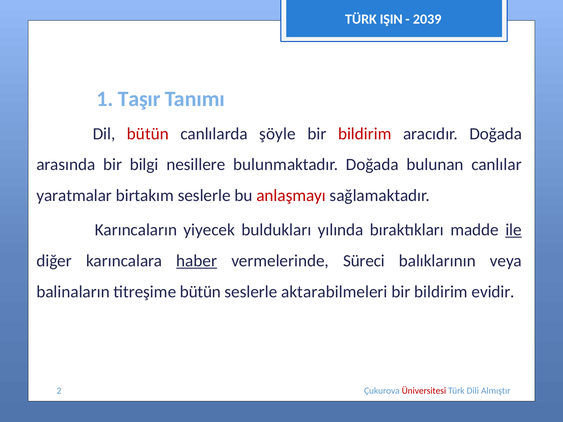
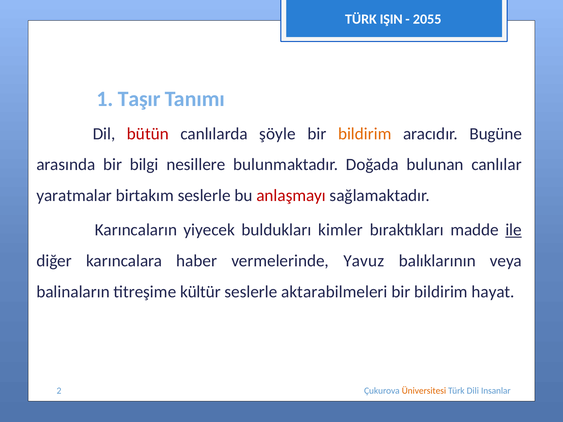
2039: 2039 -> 2055 (427, 19)
bildirim colour: red -> orange (365, 134)
aracıdır Doğada: Doğada -> Bugüne (496, 134)
yılında: yılında -> kimler (341, 230)
haber underline: present -> none (197, 261)
Süreci: Süreci -> Yavuz (364, 261)
titreşime bütün: bütün -> kültür (200, 292)
evidir: evidir -> hayat (493, 292)
Üniversitesi colour: red -> orange (424, 391)
Almıştır: Almıştır -> Insanlar (496, 391)
